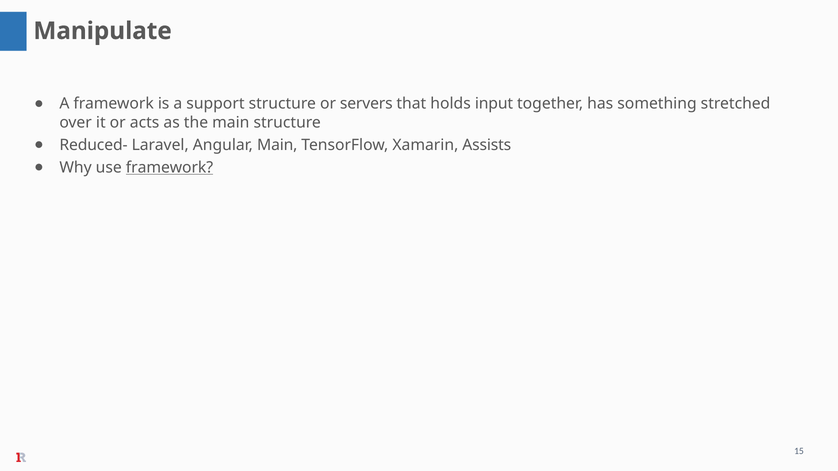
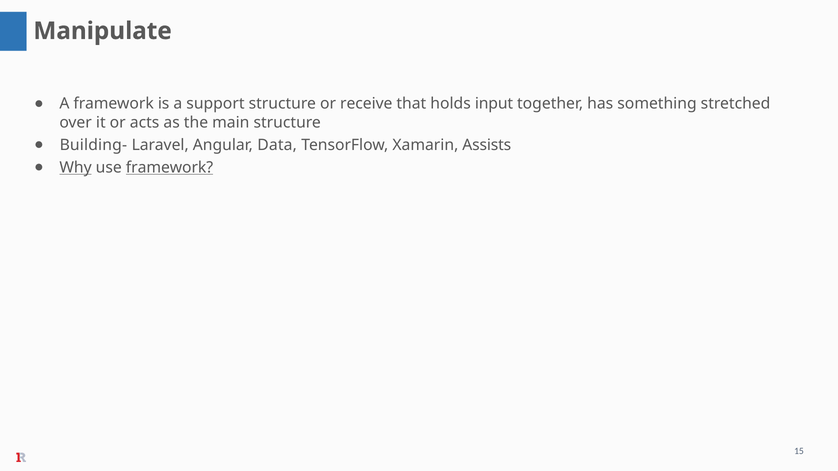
servers: servers -> receive (366, 104)
Reduced-: Reduced- -> Building- (93, 145)
Angular Main: Main -> Data (277, 145)
Why underline: none -> present (76, 168)
